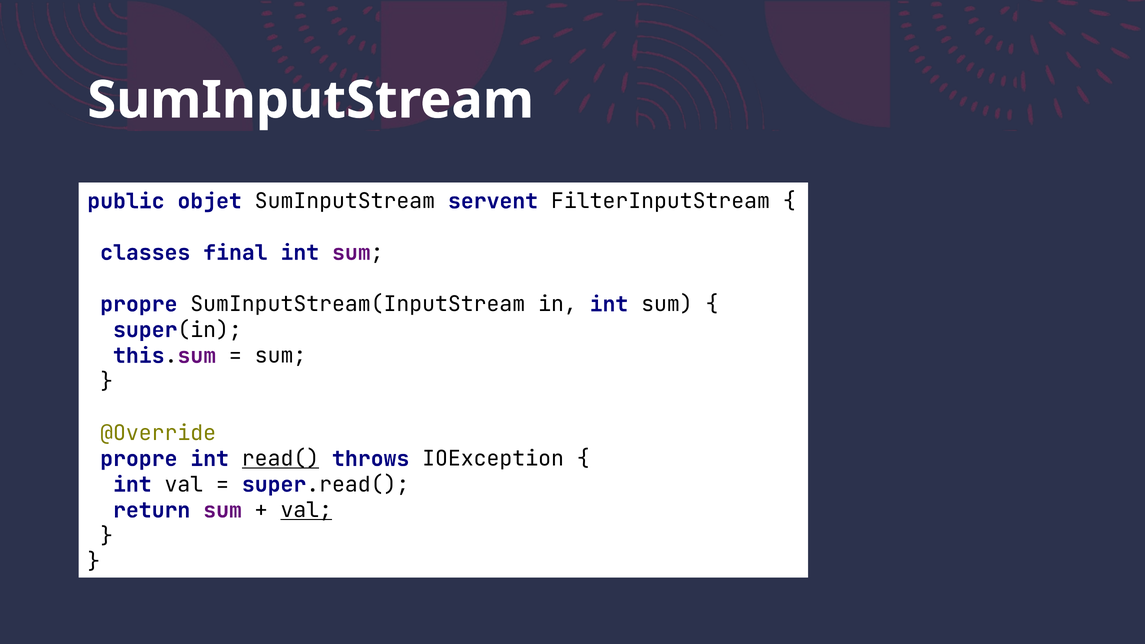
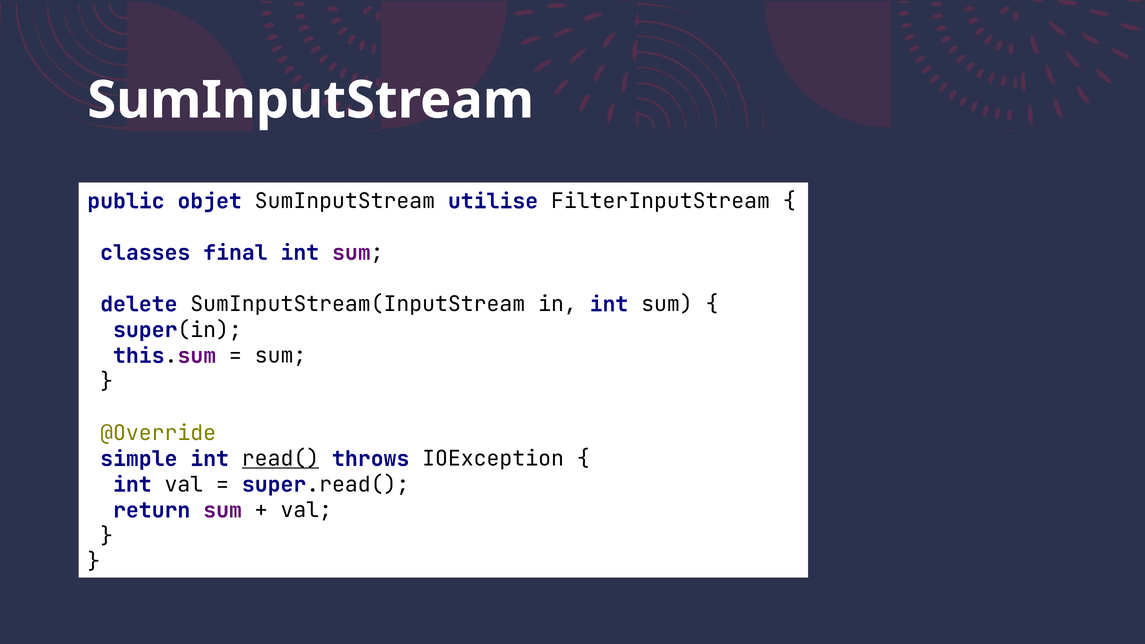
servent: servent -> utilise (493, 201)
propre: propre -> delete (139, 304)
propre: propre -> simple (139, 459)
val underline: present -> none (306, 510)
